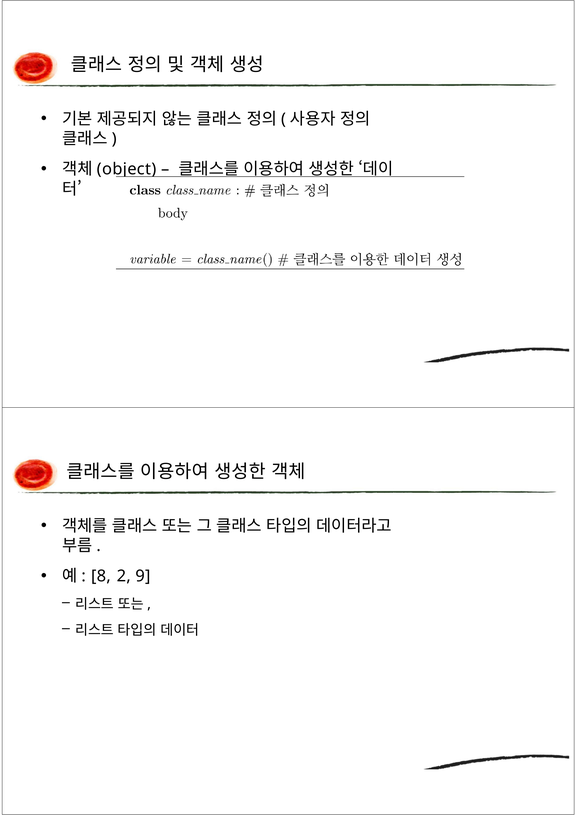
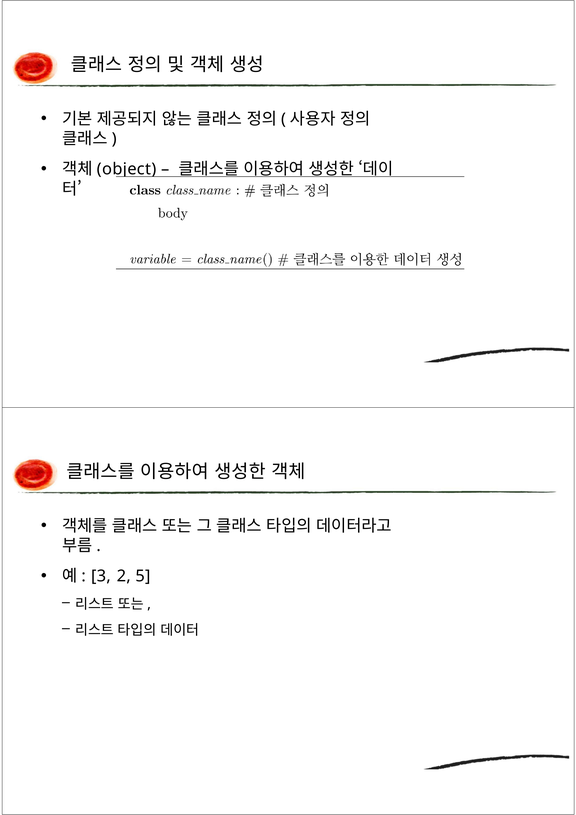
8: 8 -> 3 (101, 576)
9: 9 -> 5 (143, 576)
